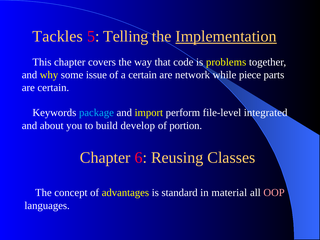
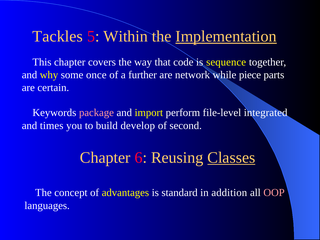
Telling: Telling -> Within (126, 36)
problems: problems -> sequence (226, 62)
issue: issue -> once (96, 75)
a certain: certain -> further (143, 75)
package colour: light blue -> pink (96, 113)
about: about -> times (52, 126)
portion: portion -> second (186, 126)
Classes underline: none -> present (231, 158)
material: material -> addition (229, 193)
